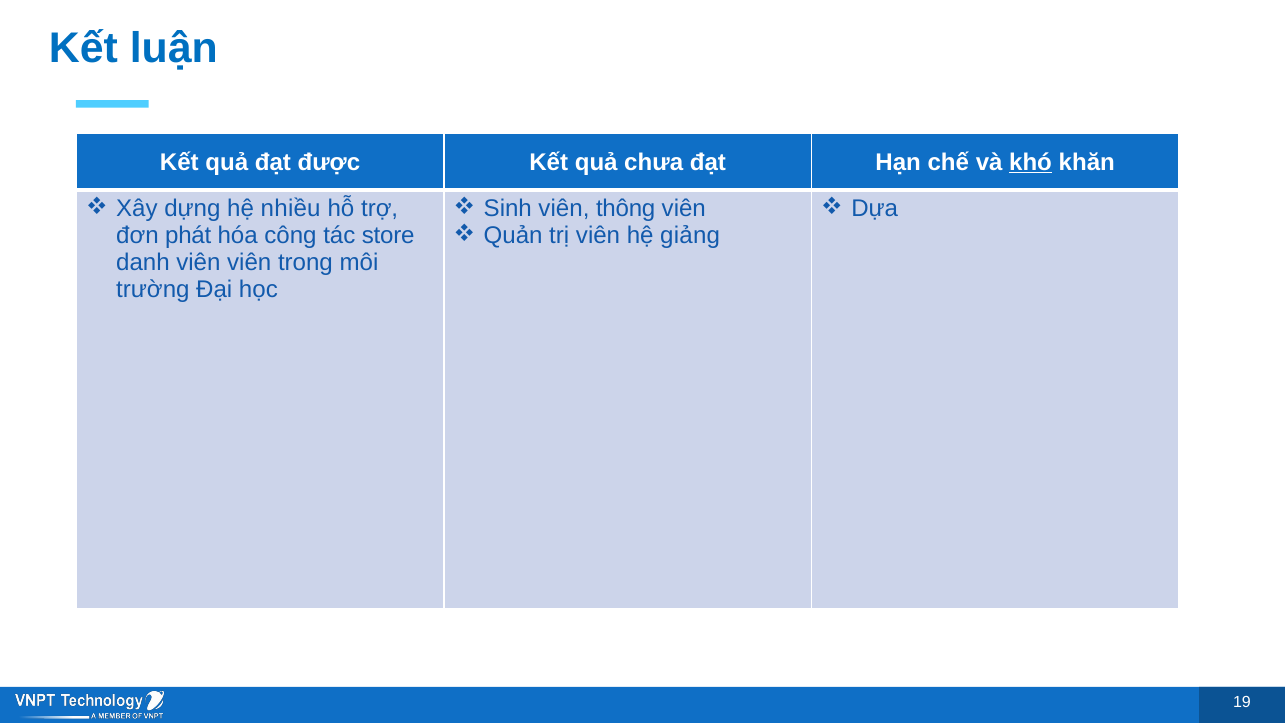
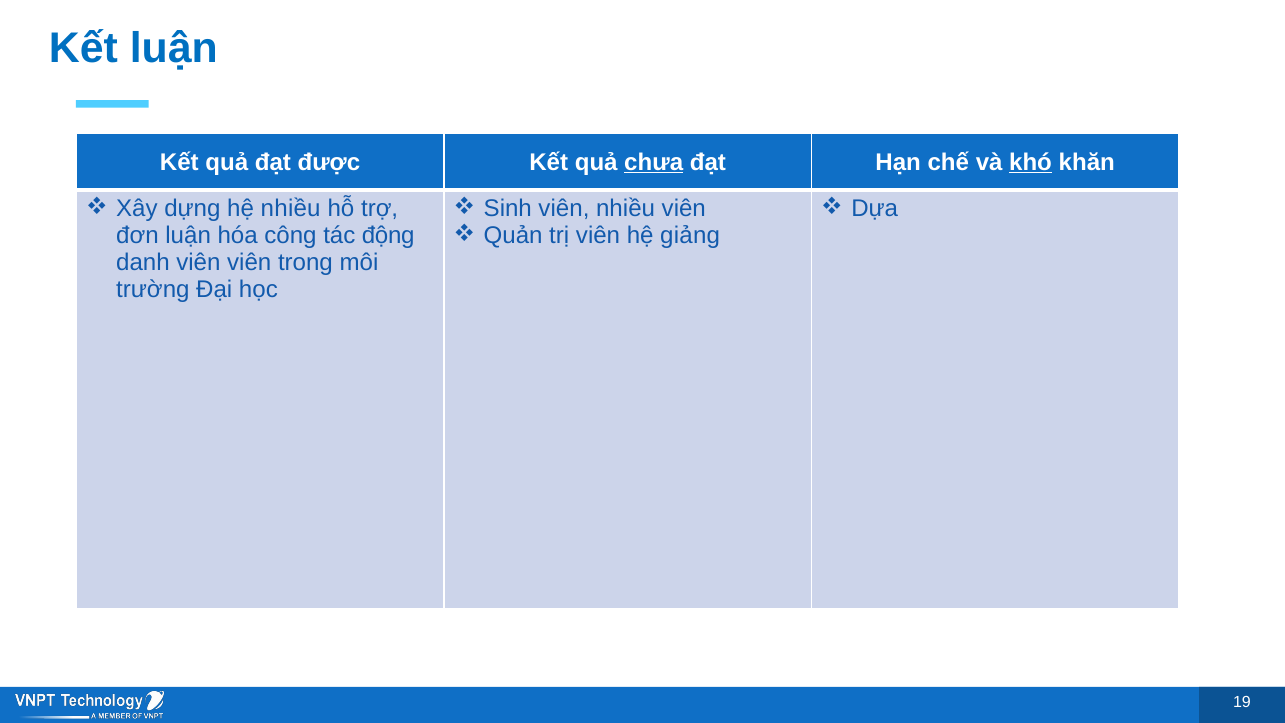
chưa underline: none -> present (654, 162)
viên thông: thông -> nhiều (626, 209)
đơn phát: phát -> luận (188, 236)
store: store -> động (388, 236)
